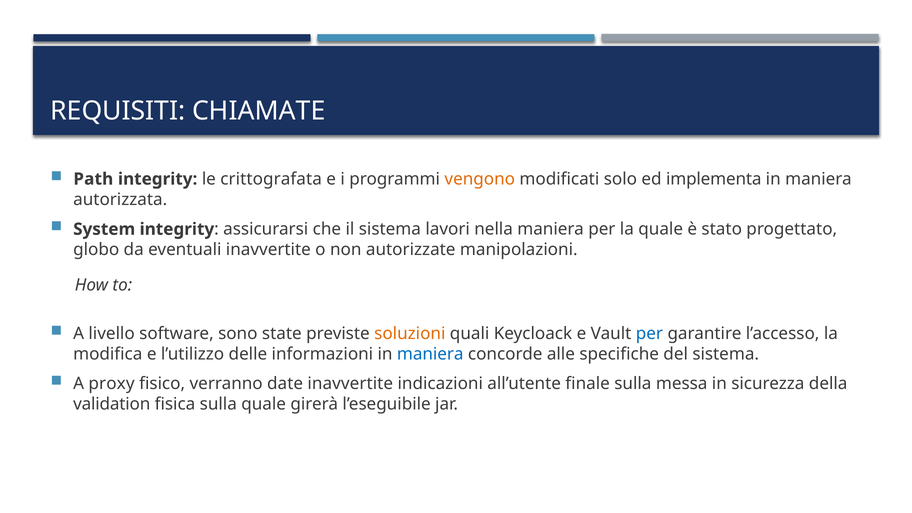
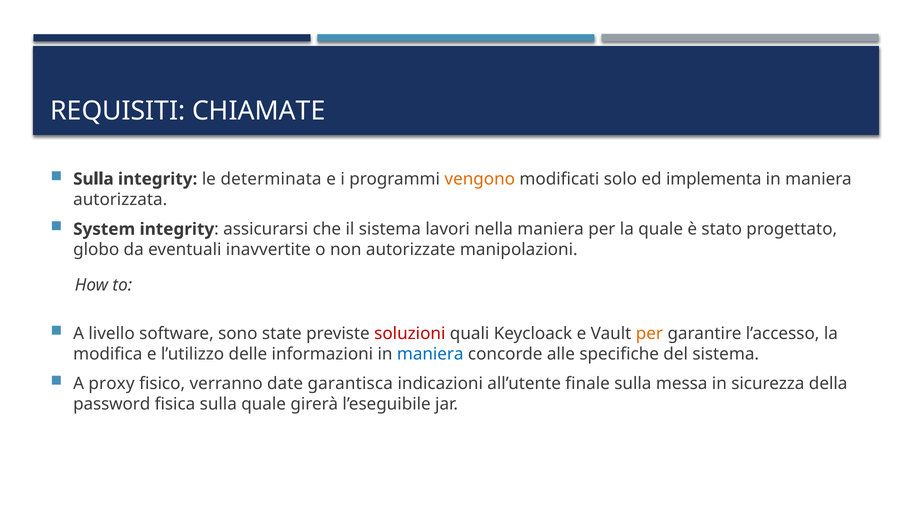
Path: Path -> Sulla (93, 179)
crittografata: crittografata -> determinata (271, 179)
soluzioni colour: orange -> red (410, 334)
per colour: blue -> orange (649, 334)
date inavvertite: inavvertite -> garantisca (350, 384)
validation: validation -> password (112, 404)
